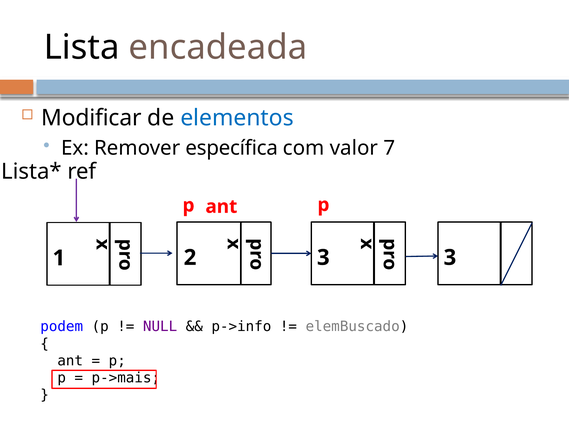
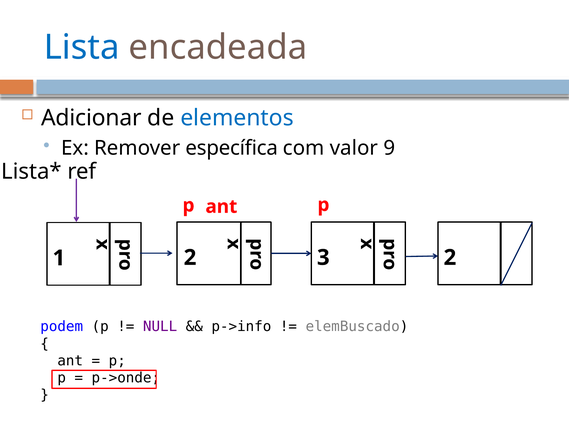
Lista colour: black -> blue (82, 47)
Modificar: Modificar -> Adicionar (91, 118)
7: 7 -> 9 (389, 148)
3 3: 3 -> 2 (450, 257)
p->mais: p->mais -> p->onde (126, 378)
